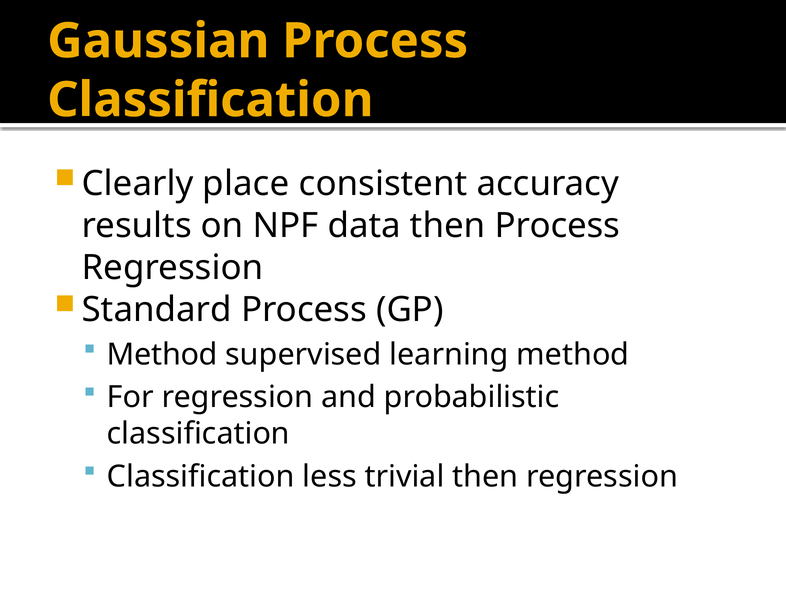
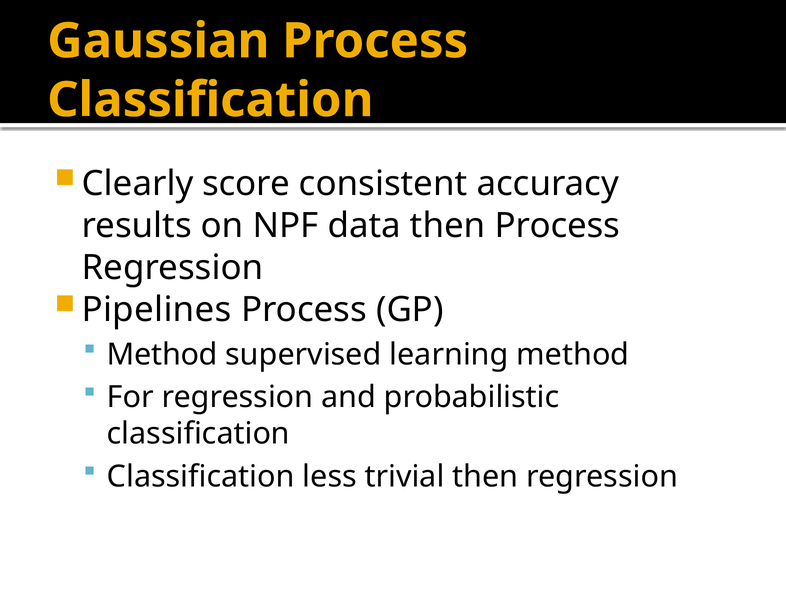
place: place -> score (246, 184)
Standard: Standard -> Pipelines (157, 310)
